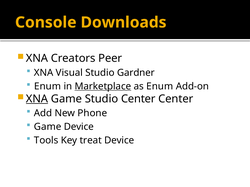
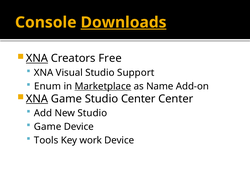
Downloads underline: none -> present (124, 22)
XNA underline: none -> present (37, 58)
Peer: Peer -> Free (110, 58)
Gardner: Gardner -> Support (136, 73)
as Enum: Enum -> Name (160, 86)
New Phone: Phone -> Studio (92, 113)
treat: treat -> work (91, 141)
